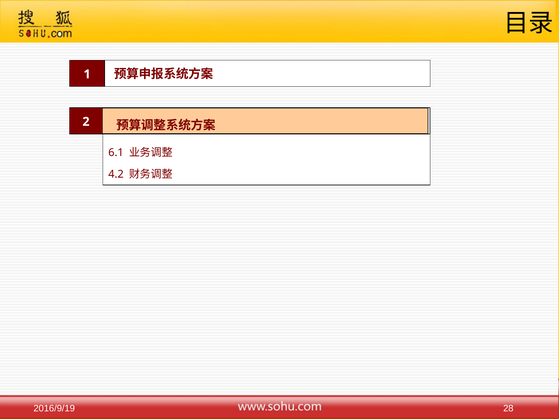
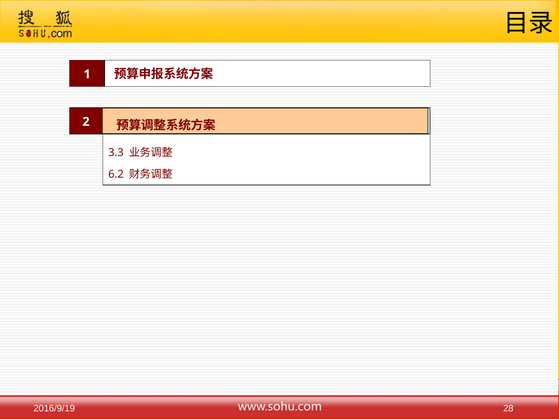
6.1: 6.1 -> 3.3 (116, 153)
4.2: 4.2 -> 6.2 (116, 174)
